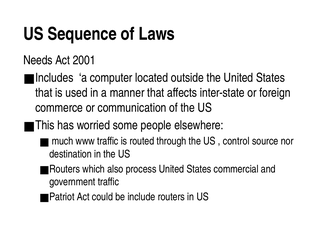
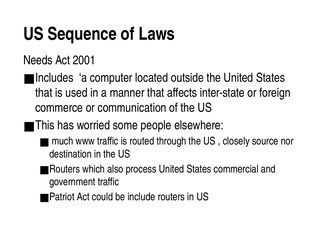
control: control -> closely (236, 141)
